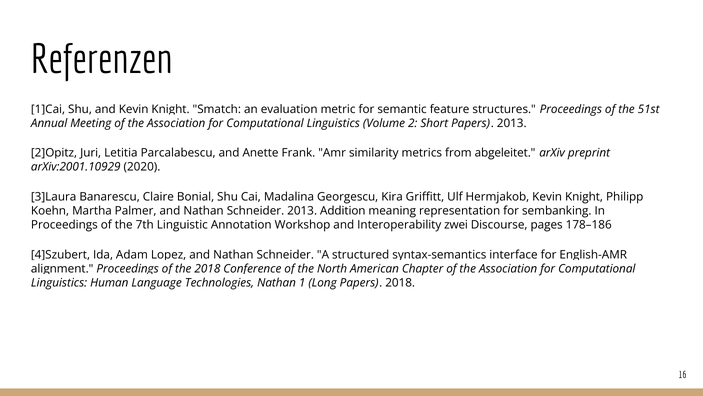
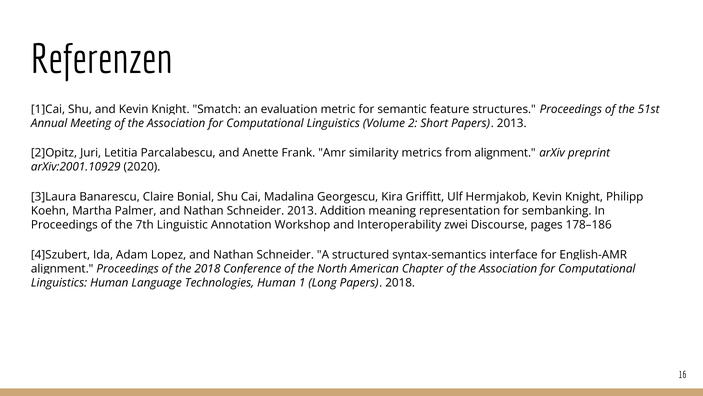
from abgeleitet: abgeleitet -> alignment (505, 153)
Technologies Nathan: Nathan -> Human (276, 282)
